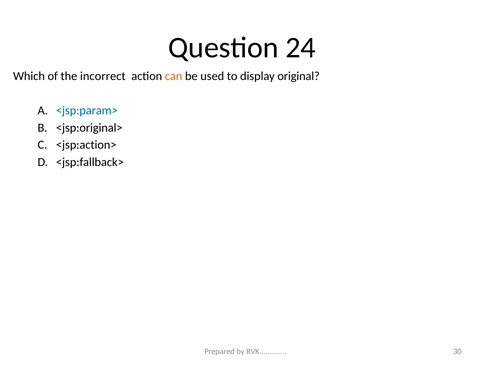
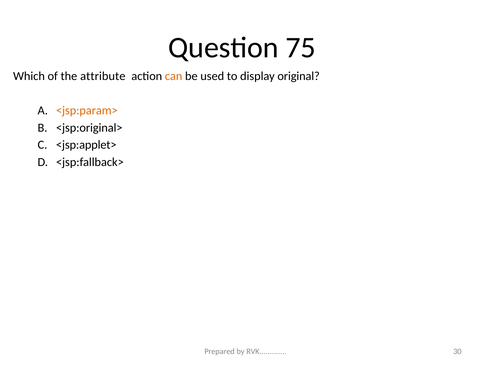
24: 24 -> 75 (301, 48)
incorrect: incorrect -> attribute (103, 76)
<jsp:param> colour: blue -> orange (87, 111)
<jsp:action>: <jsp:action> -> <jsp:applet> (86, 145)
